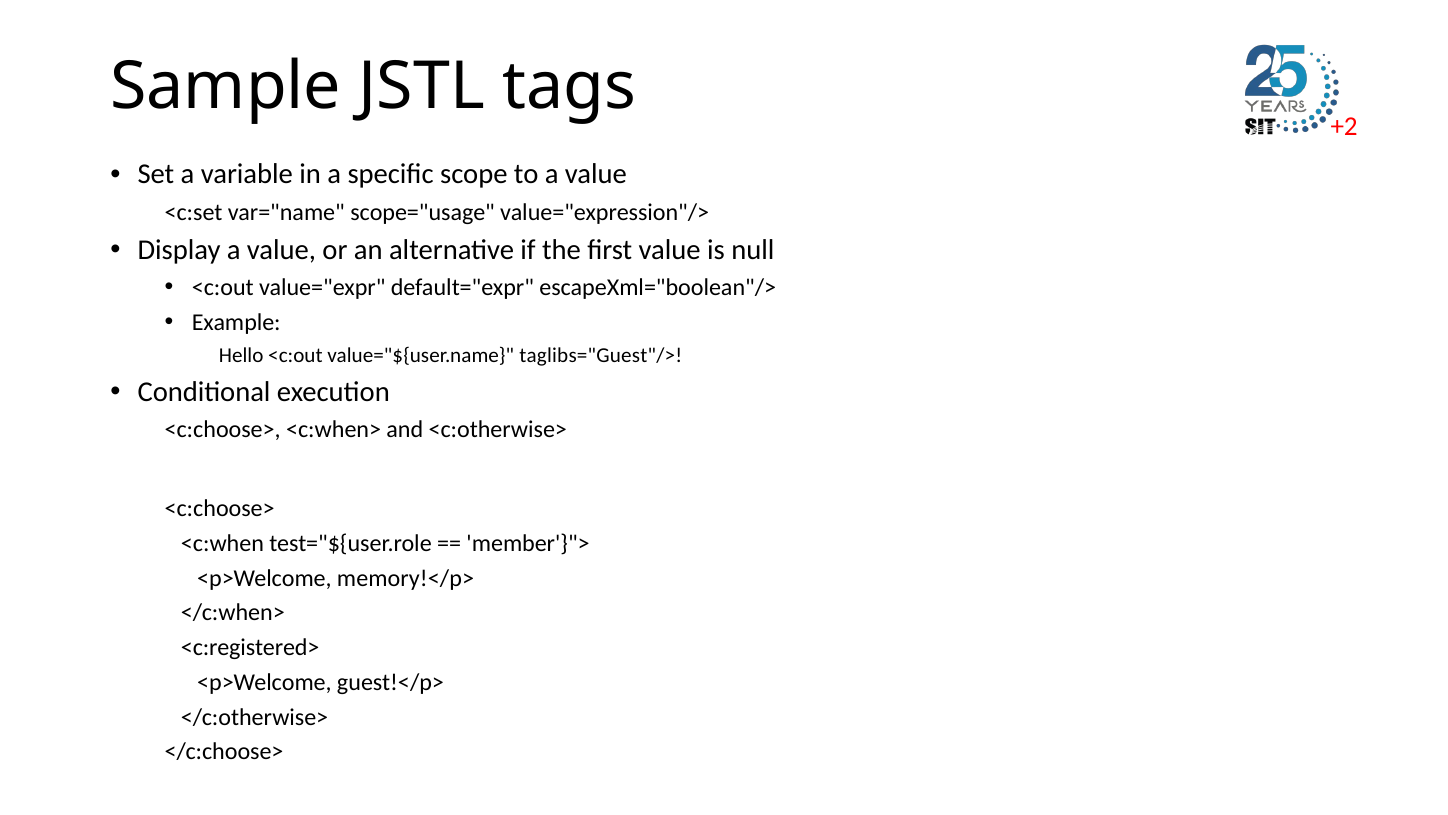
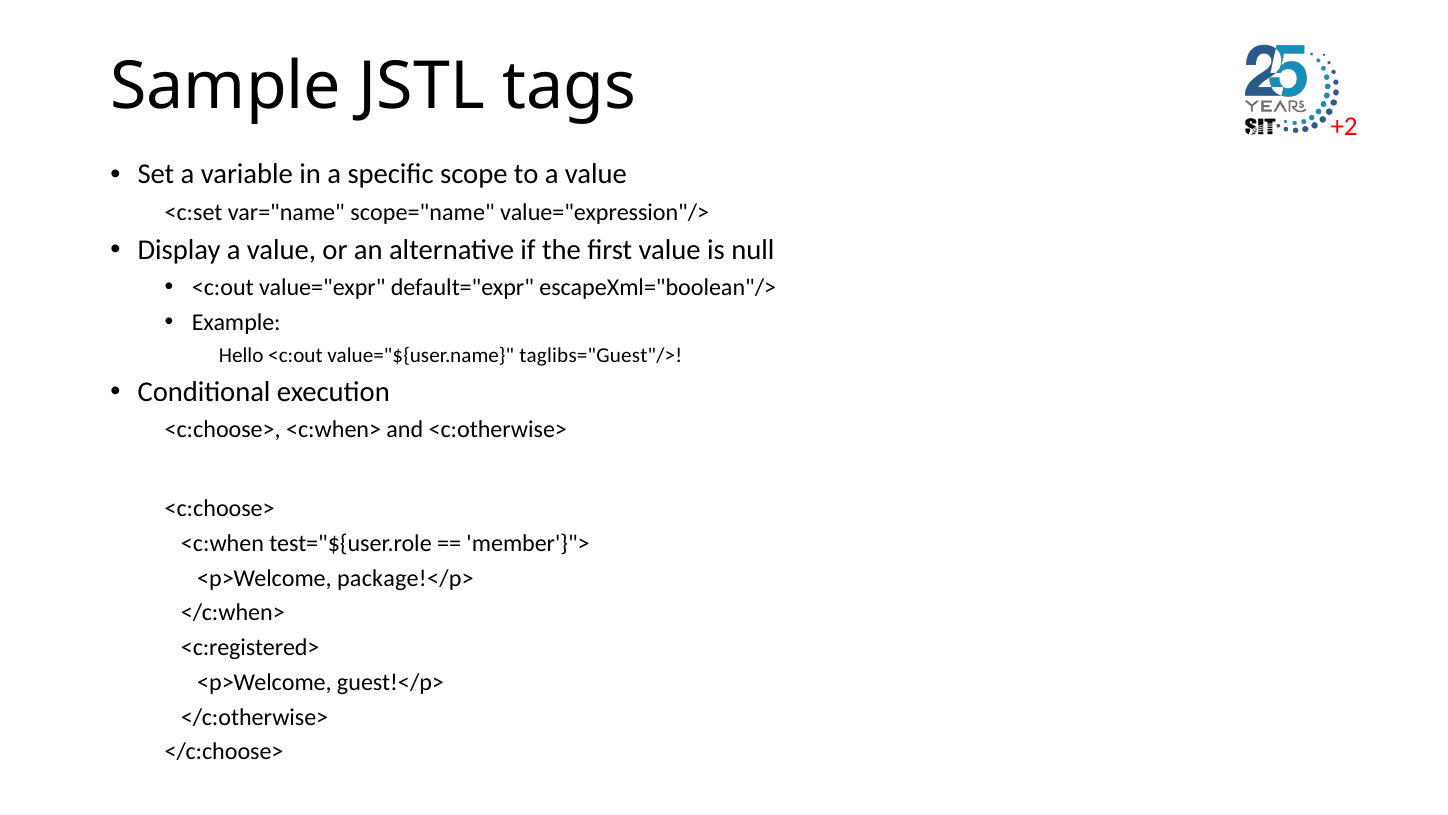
scope="usage: scope="usage -> scope="name (423, 212)
memory!</p>: memory!</p> -> package!</p> (405, 578)
